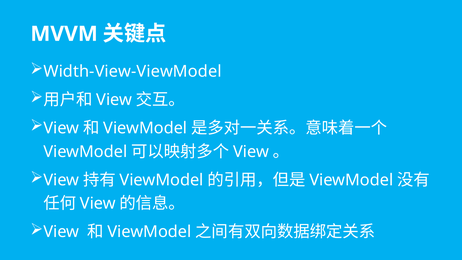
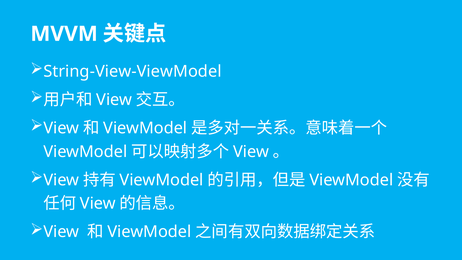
Width-View-ViewModel: Width-View-ViewModel -> String-View-ViewModel (132, 71)
